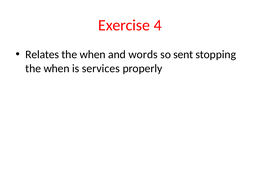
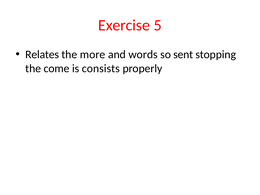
4: 4 -> 5 (158, 25)
when: when -> more (93, 55)
when: when -> come (57, 68)
services: services -> consists (101, 68)
